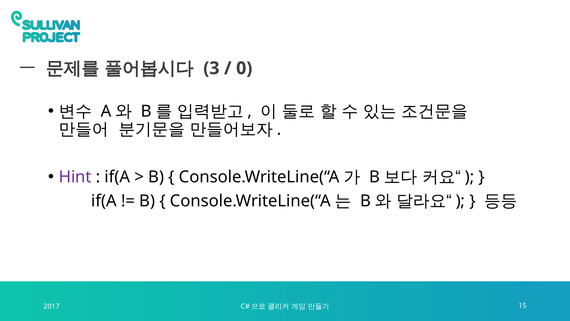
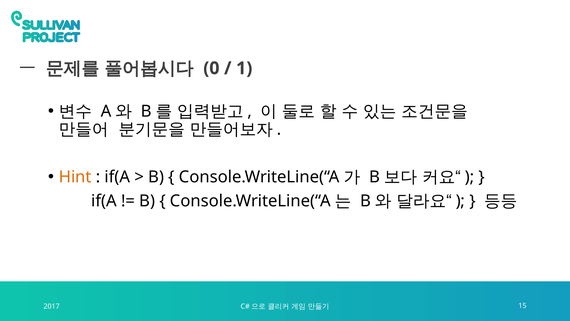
3: 3 -> 0 (211, 68)
0: 0 -> 1 (244, 68)
Hint colour: purple -> orange (75, 177)
